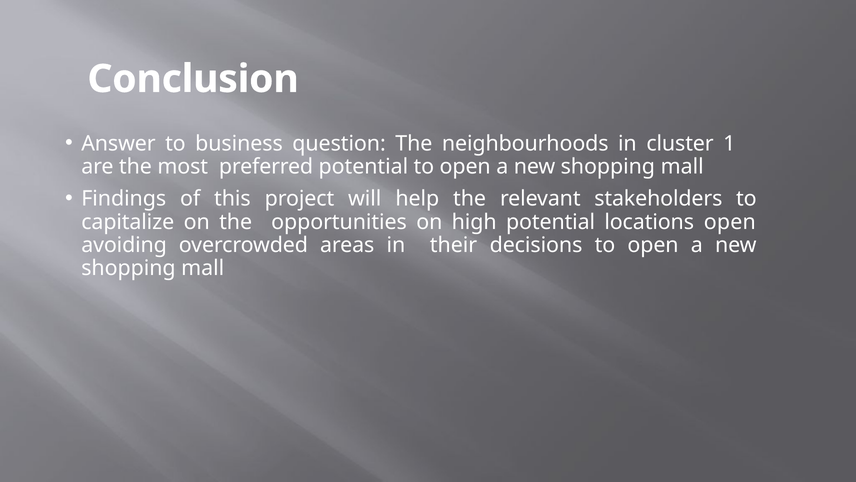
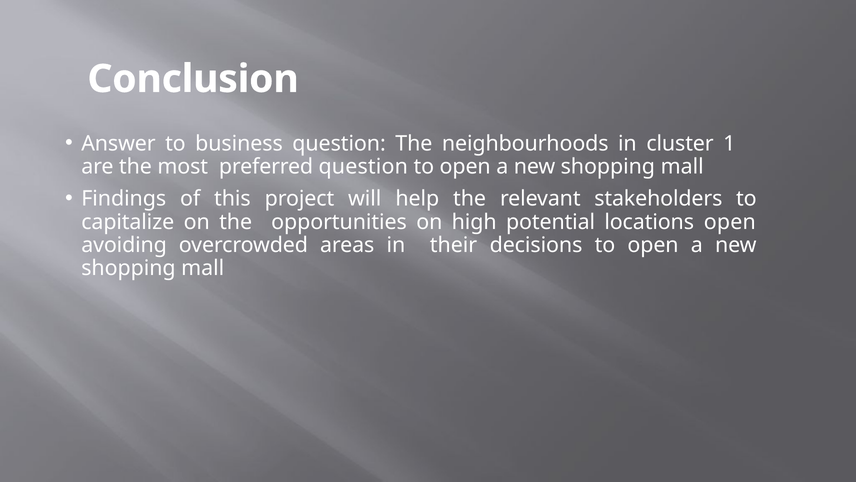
preferred potential: potential -> question (363, 167)
